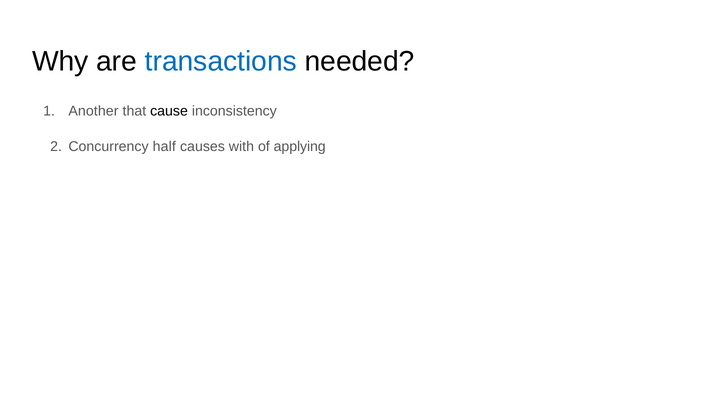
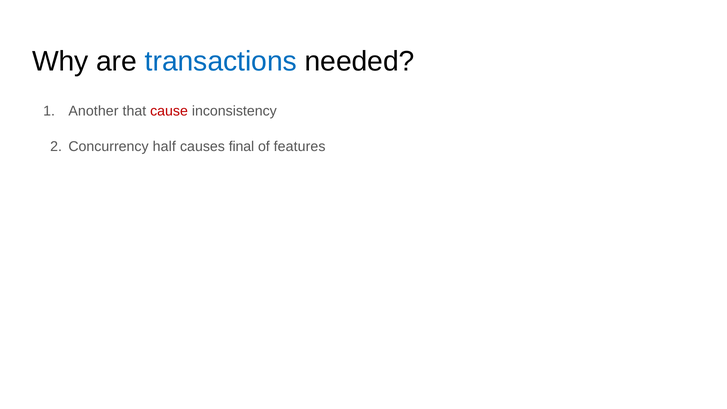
cause colour: black -> red (169, 111)
with: with -> final (242, 147)
applying: applying -> features (300, 147)
